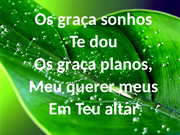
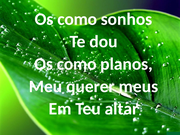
graça: graça -> como (77, 19)
graça: graça -> como (77, 64)
